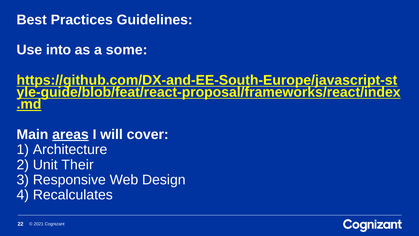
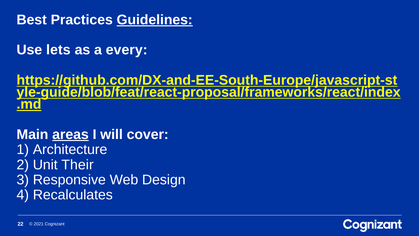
Guidelines underline: none -> present (155, 20)
into: into -> lets (58, 50)
some: some -> every (127, 50)
